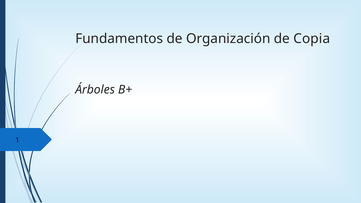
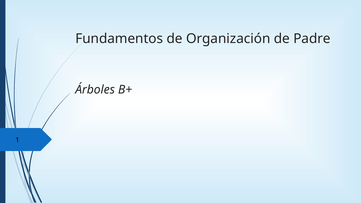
Copia: Copia -> Padre (312, 39)
